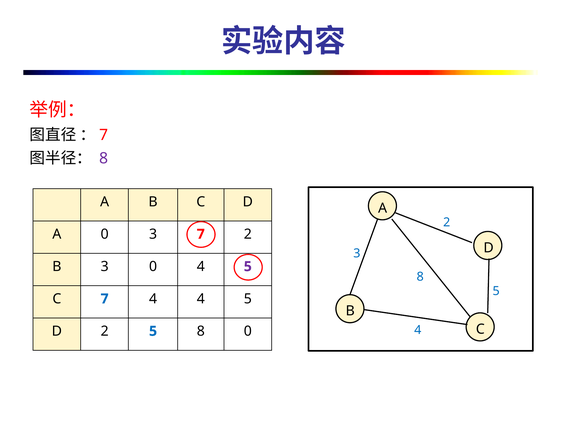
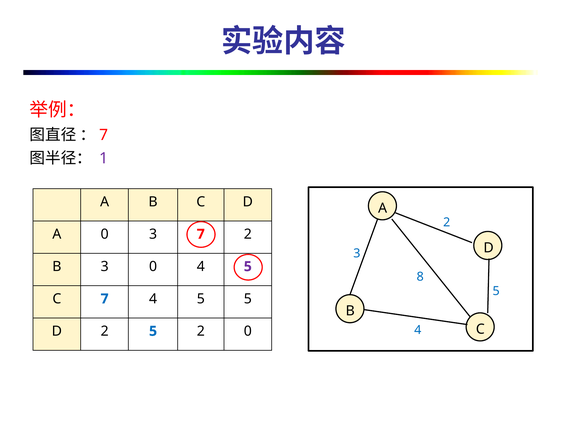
8: 8 -> 1 (104, 158)
7 4 4: 4 -> 5 (201, 299)
2 5 8: 8 -> 2 (201, 331)
